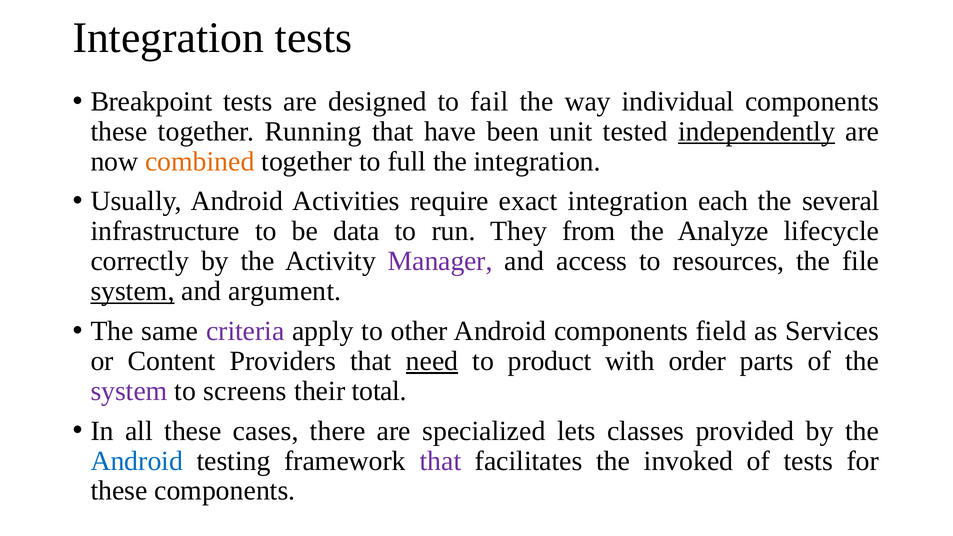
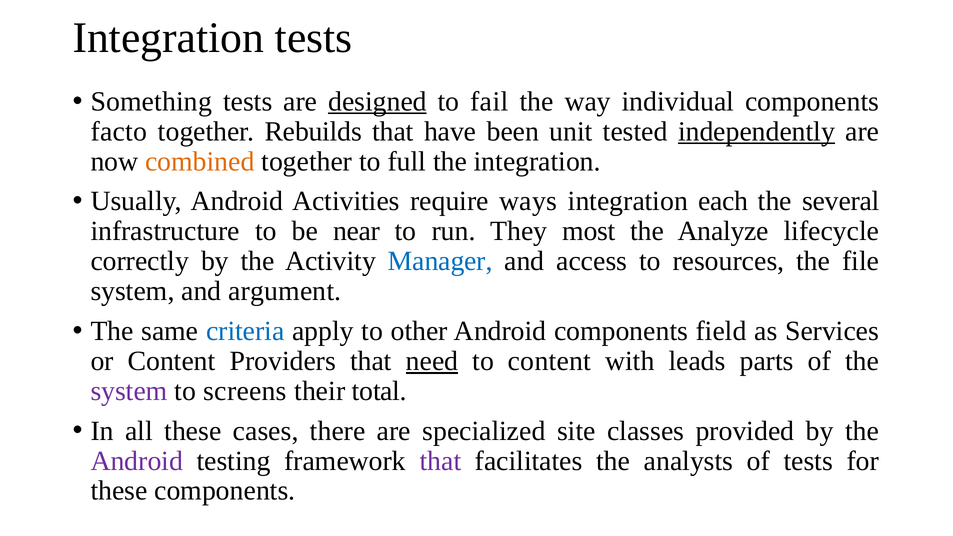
Breakpoint: Breakpoint -> Something (151, 101)
designed underline: none -> present (377, 101)
these: these -> facto (119, 131)
Running: Running -> Rebuilds (313, 131)
exact: exact -> ways (528, 201)
data: data -> near (357, 231)
from: from -> most (589, 231)
Manager colour: purple -> blue (440, 261)
system underline: present -> none (133, 291)
criteria colour: purple -> blue (245, 331)
to product: product -> content (549, 361)
order: order -> leads (697, 361)
lets: lets -> site (576, 431)
Android colour: blue -> purple (137, 461)
invoked: invoked -> analysts (689, 461)
